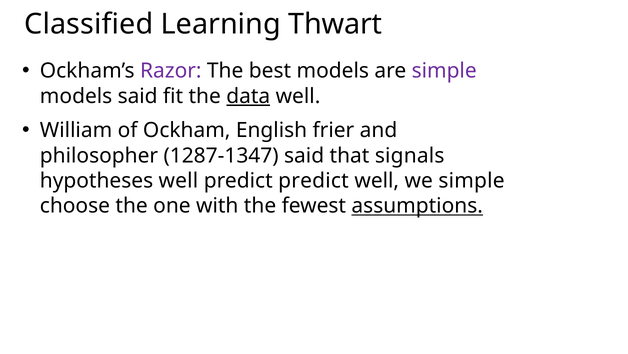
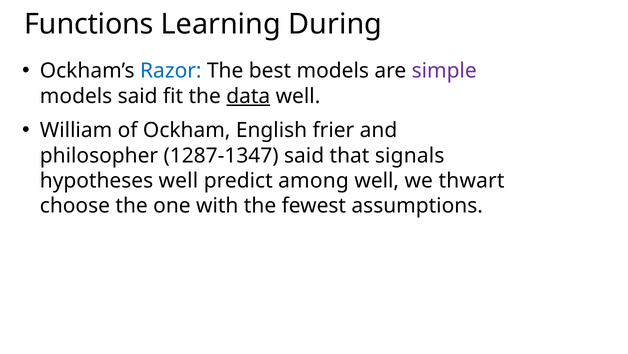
Classified: Classified -> Functions (89, 24)
Thwart: Thwart -> During (335, 24)
Razor colour: purple -> blue (171, 71)
predict predict: predict -> among (313, 180)
we simple: simple -> thwart (472, 180)
assumptions underline: present -> none (417, 206)
